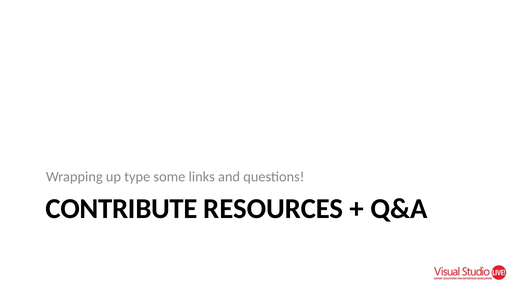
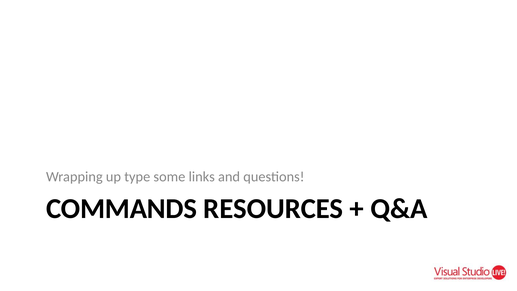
CONTRIBUTE: CONTRIBUTE -> COMMANDS (122, 209)
